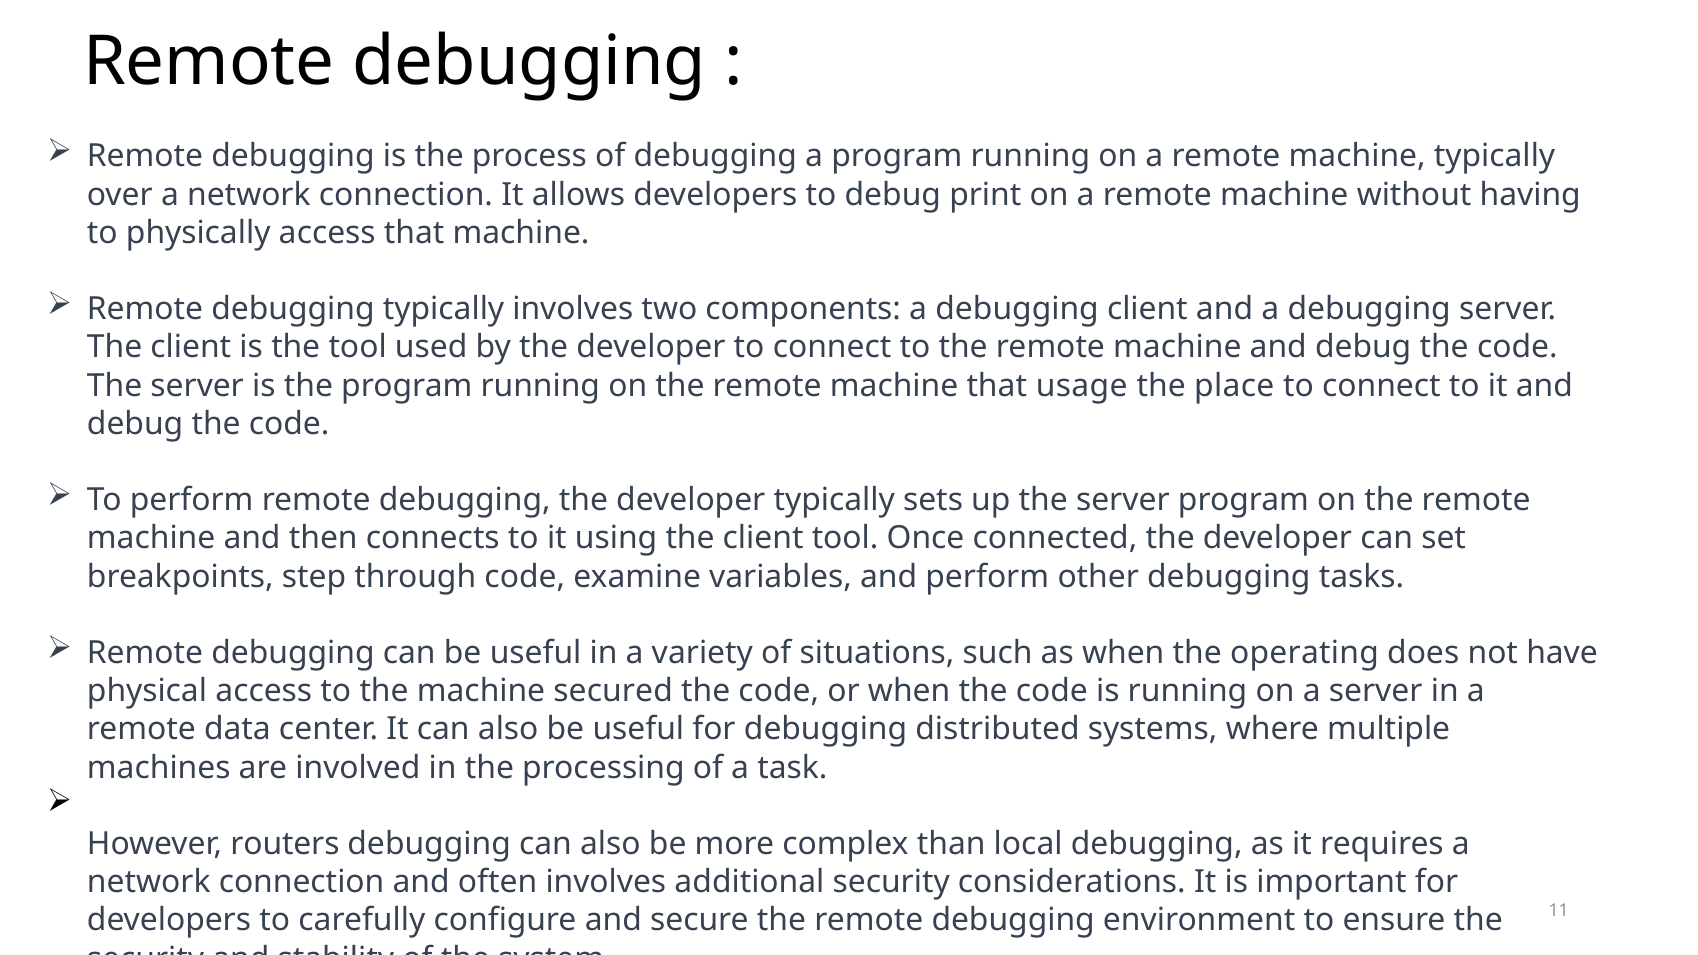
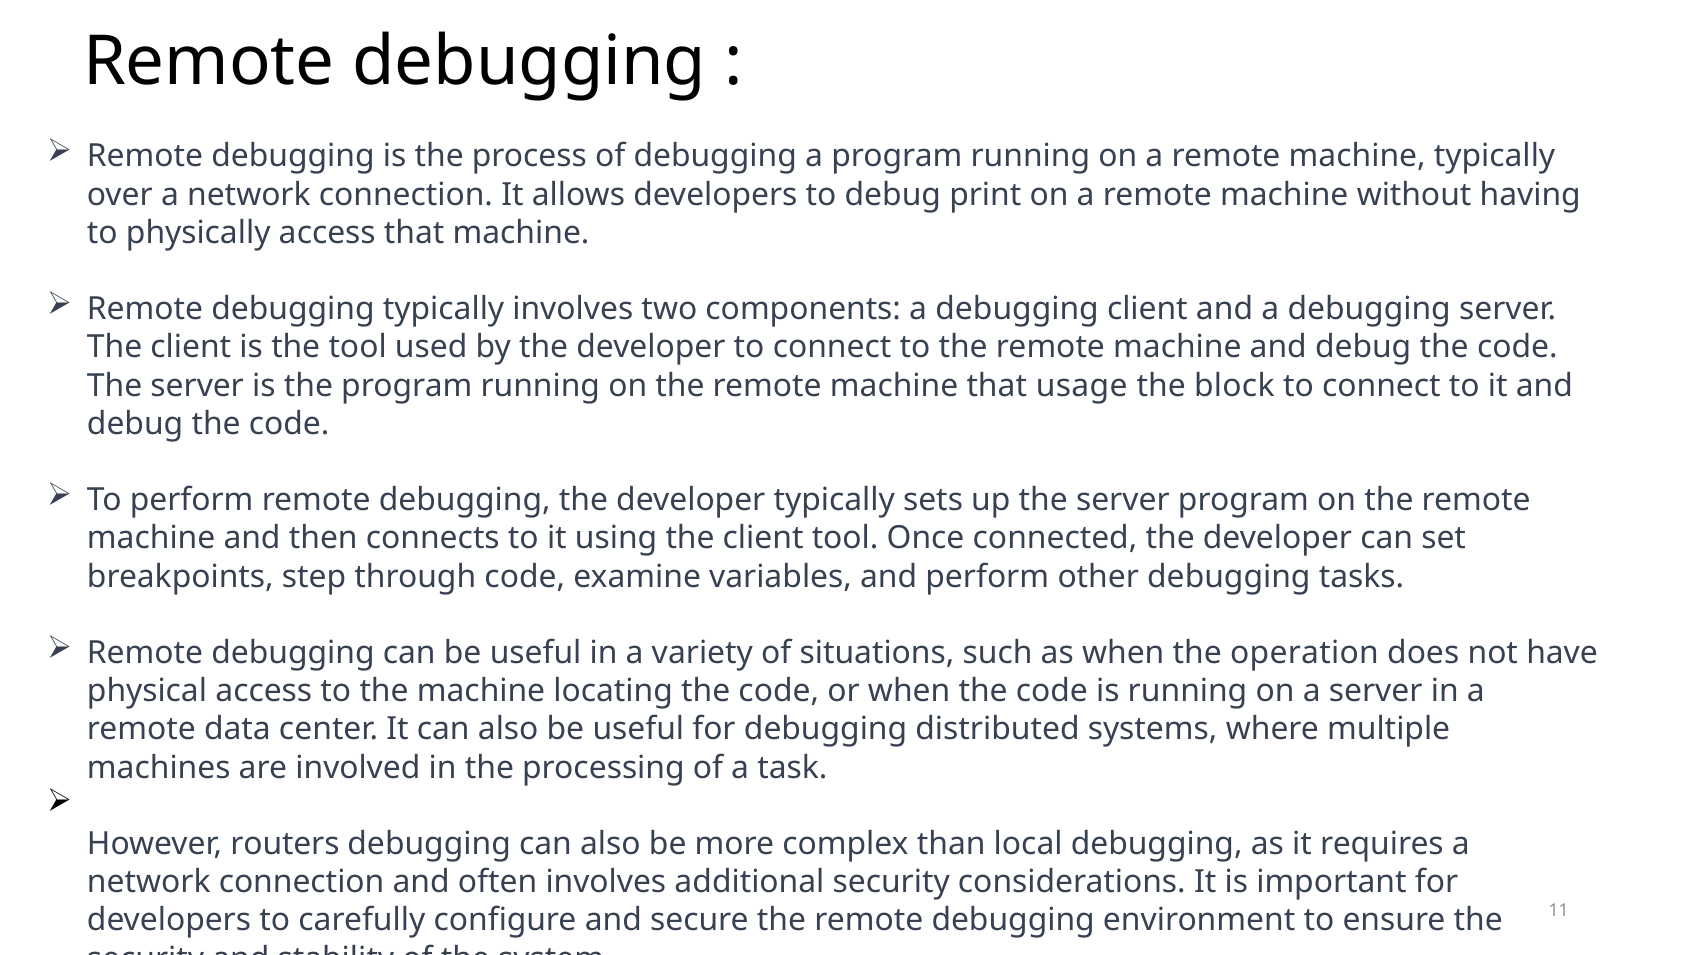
place: place -> block (1234, 386)
operating: operating -> operation (1304, 653)
secured: secured -> locating (613, 691)
